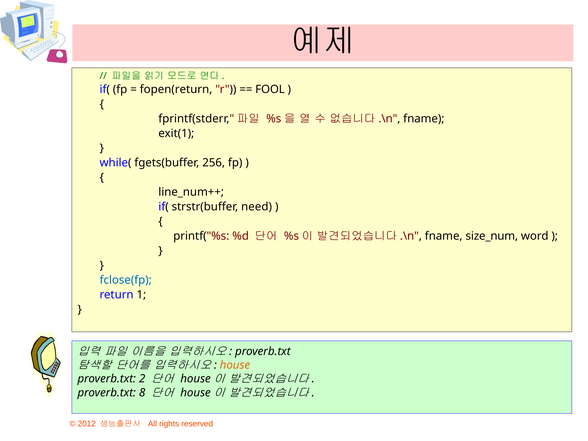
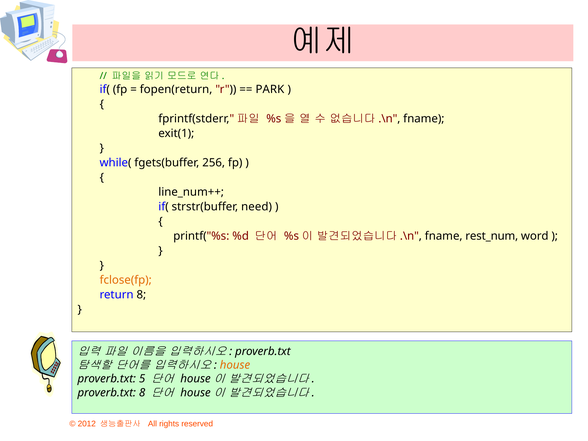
FOOL: FOOL -> PARK (270, 90)
size_num: size_num -> rest_num (492, 236)
fclose(fp colour: blue -> orange (126, 280)
return 1: 1 -> 8 (141, 295)
2: 2 -> 5 (142, 379)
